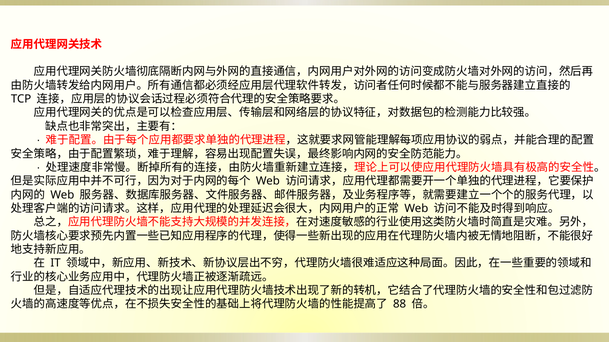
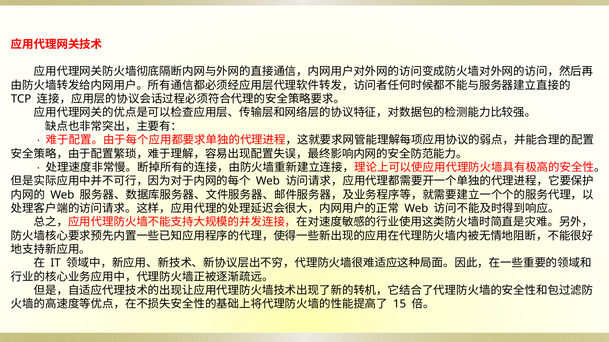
88: 88 -> 15 (400, 305)
